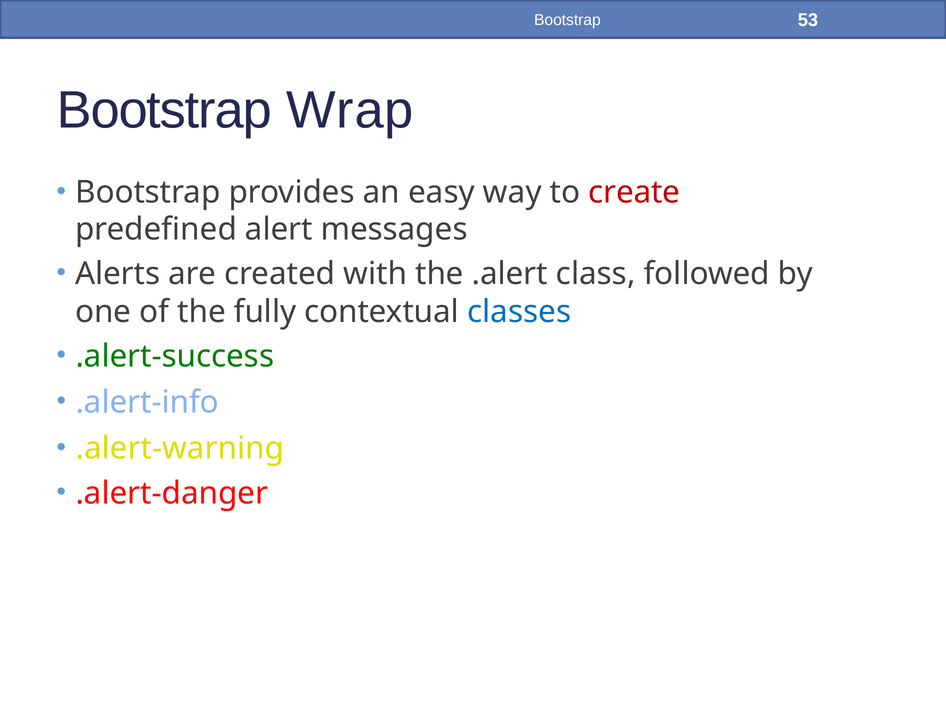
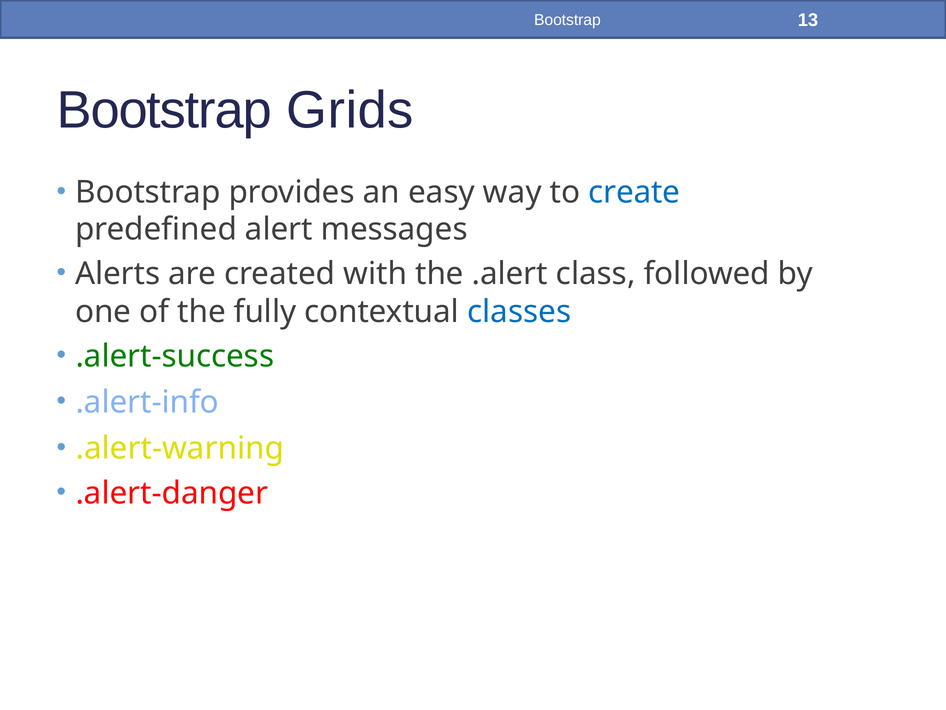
53: 53 -> 13 (808, 20)
Wrap: Wrap -> Grids (350, 110)
create colour: red -> blue (634, 192)
